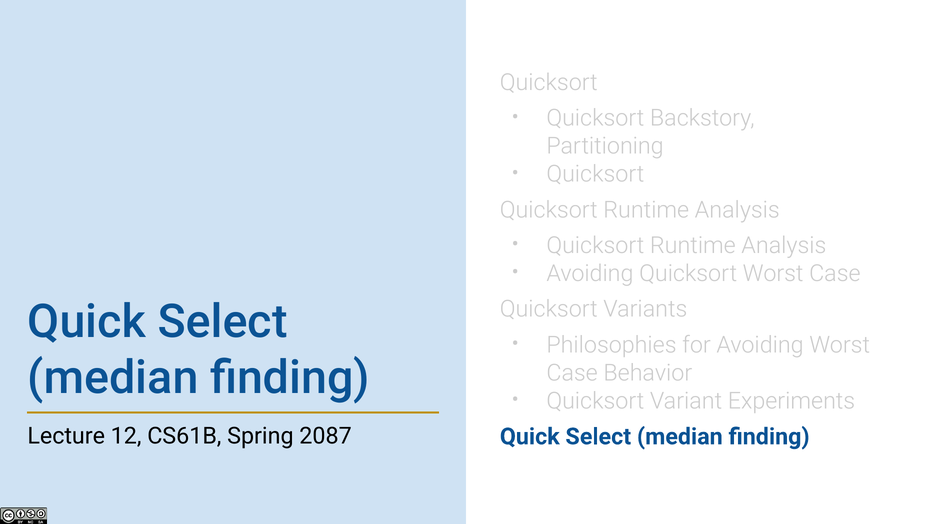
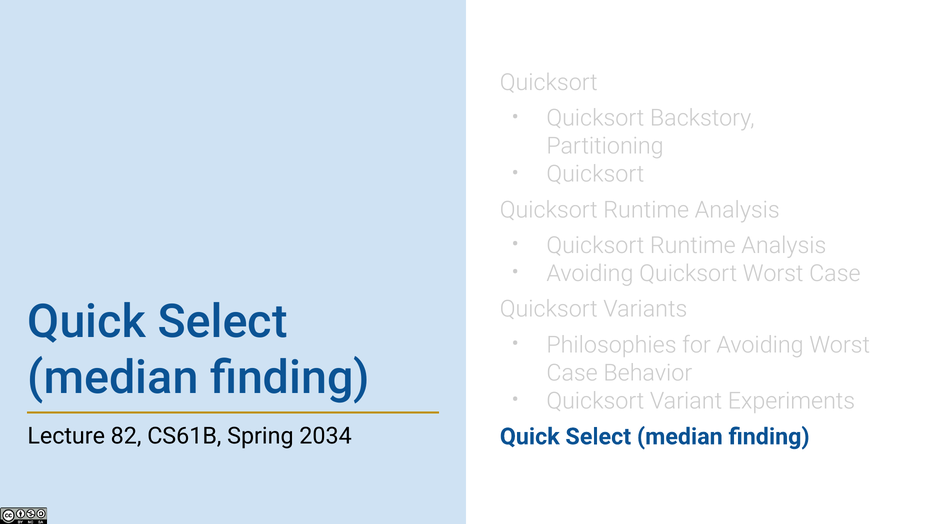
12: 12 -> 82 (126, 436)
2087: 2087 -> 2034 (326, 436)
